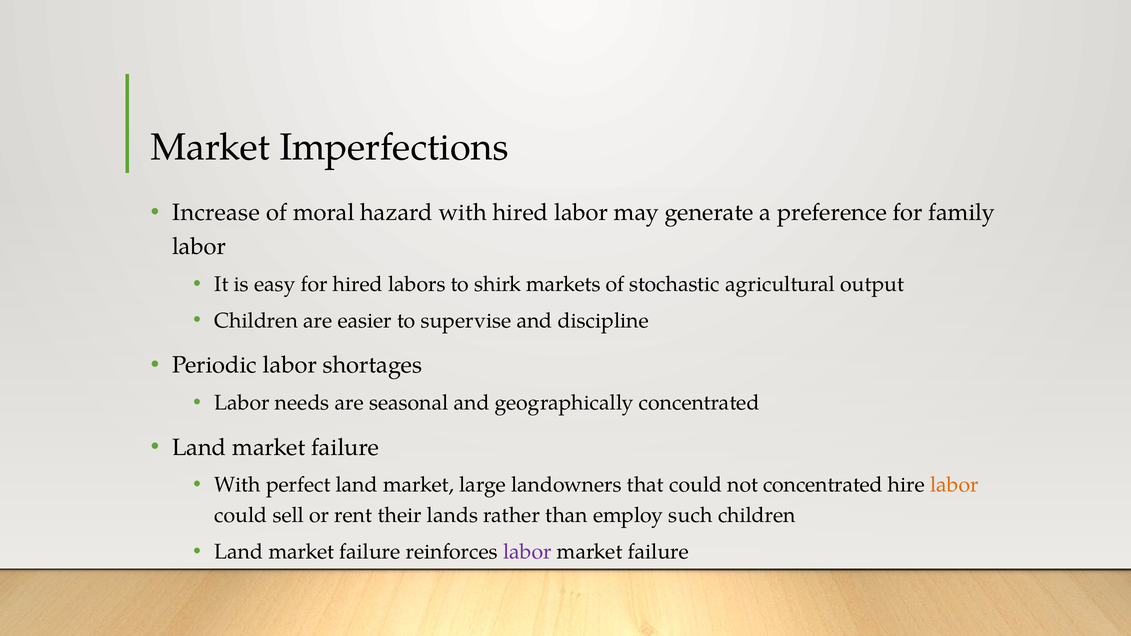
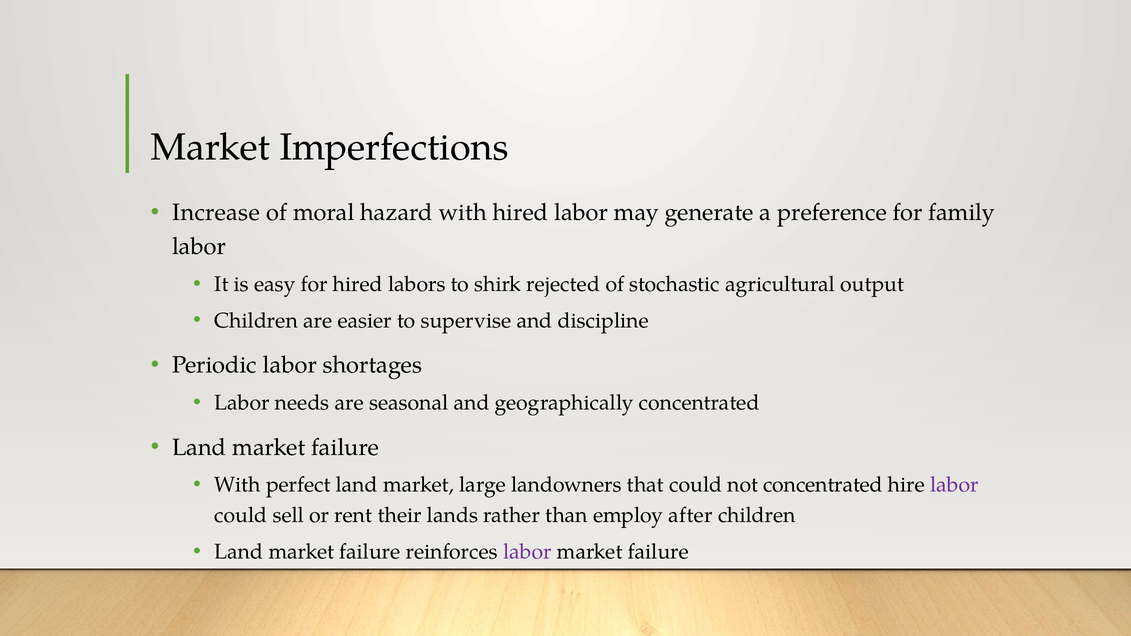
markets: markets -> rejected (563, 284)
labor colour: orange -> purple (954, 485)
such: such -> after (690, 516)
